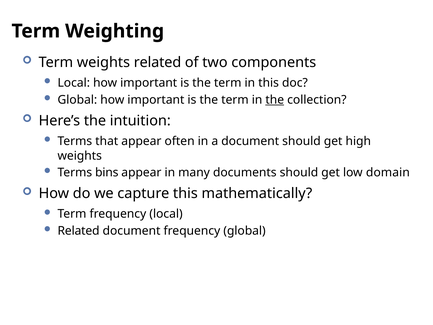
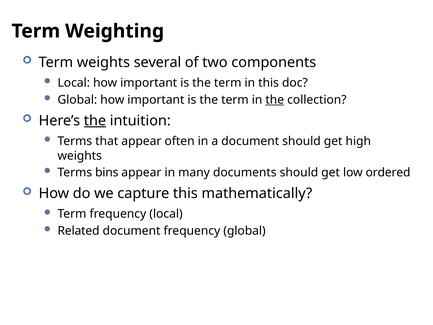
weights related: related -> several (158, 62)
the underline: none -> present (95, 121)
domain: domain -> ordered (388, 172)
